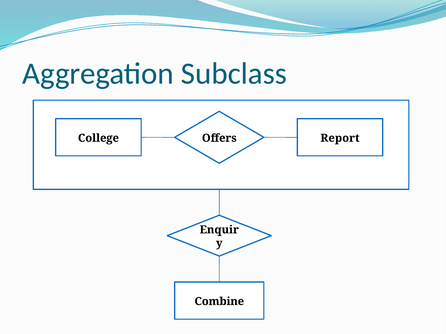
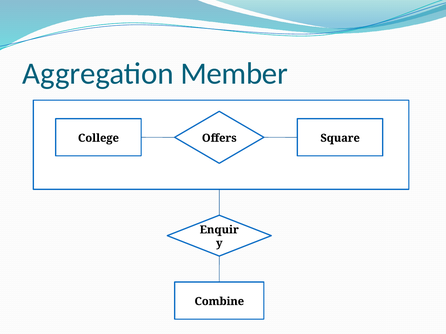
Subclass: Subclass -> Member (234, 74)
Report: Report -> Square (340, 138)
